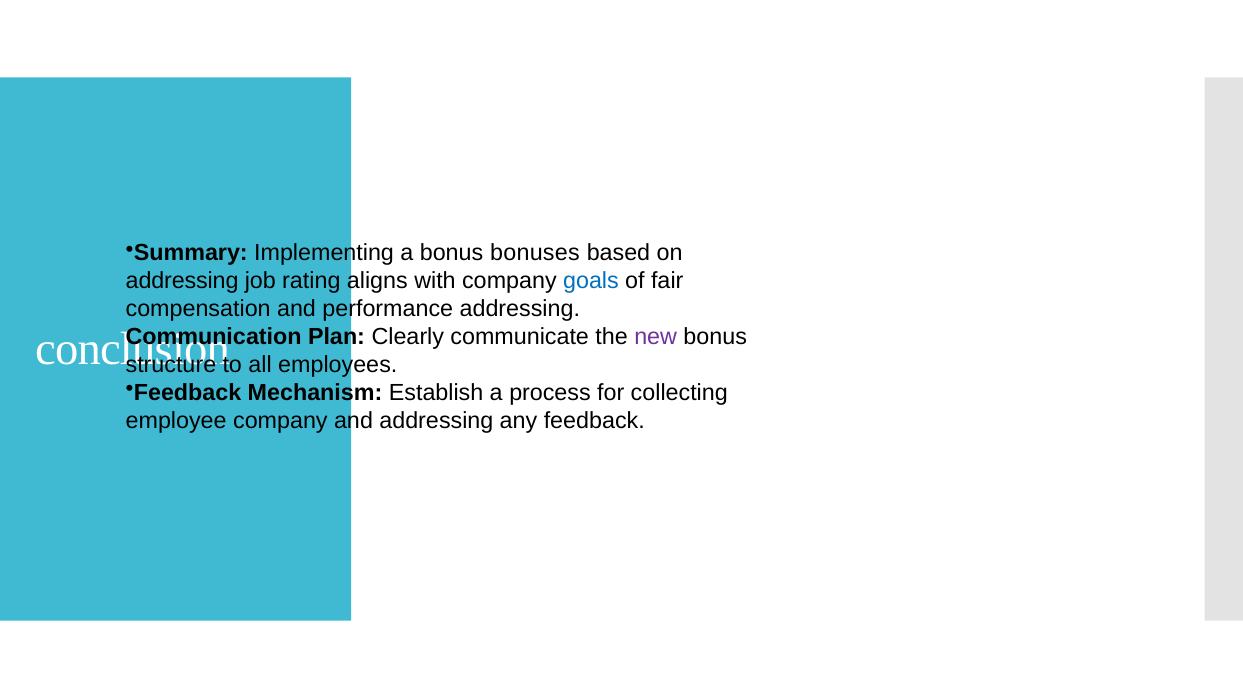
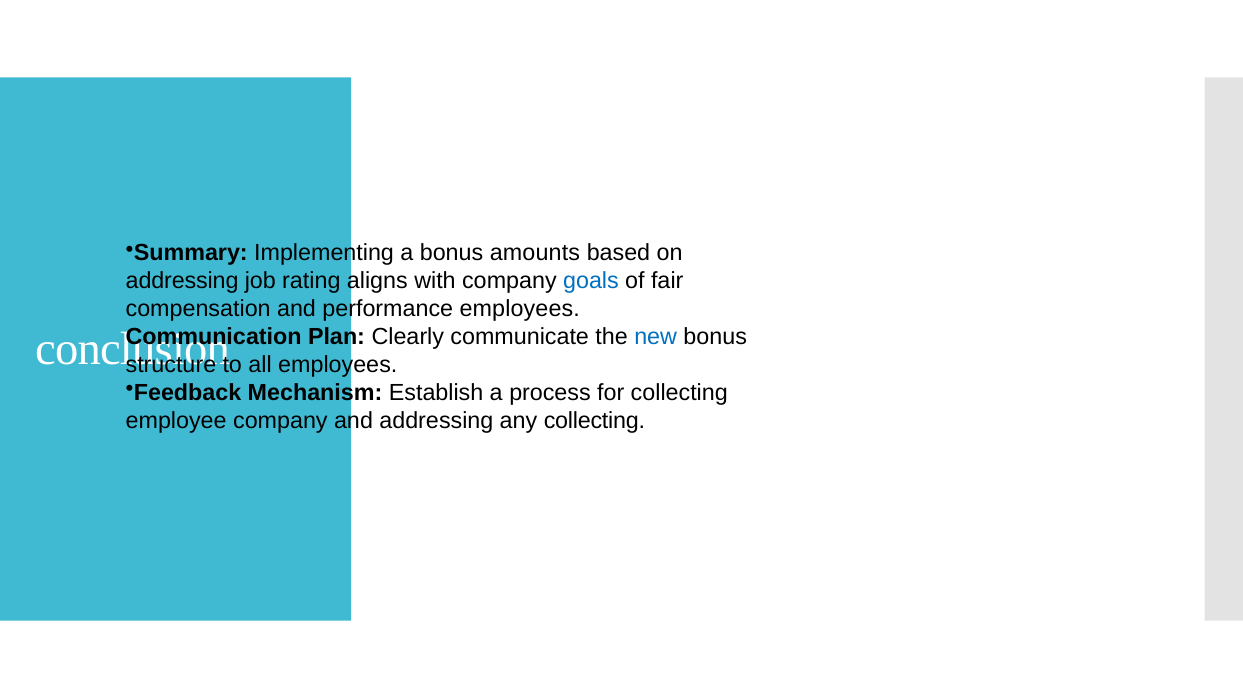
bonuses: bonuses -> amounts (535, 253)
performance addressing: addressing -> employees (520, 309)
new colour: purple -> blue (656, 337)
any feedback: feedback -> collecting (594, 421)
